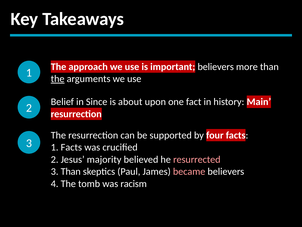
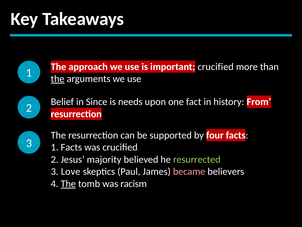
important believers: believers -> crucified (216, 67)
about: about -> needs (130, 102)
Main: Main -> From (259, 102)
resurrected colour: pink -> light green (197, 159)
3 Than: Than -> Love (71, 171)
The underline: none -> present (68, 183)
